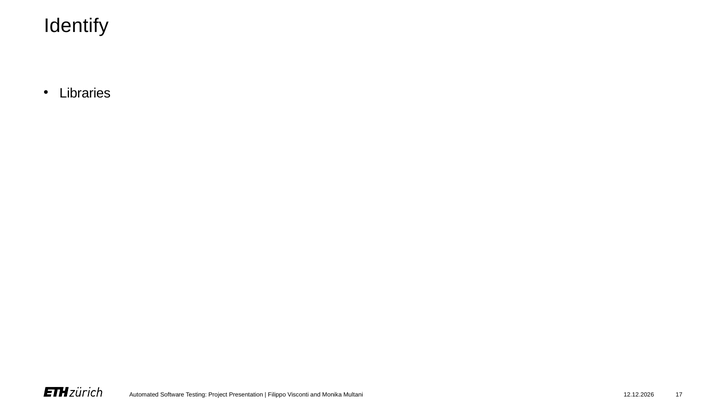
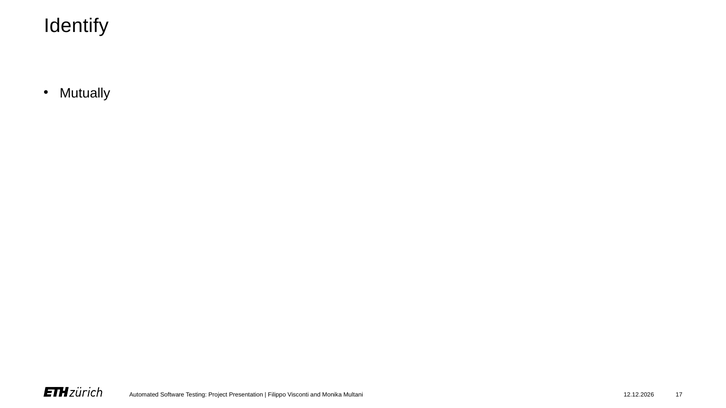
Libraries: Libraries -> Mutually (85, 93)
